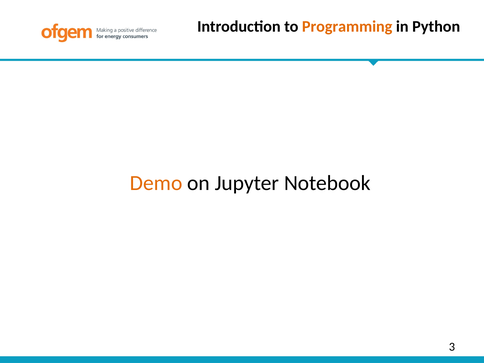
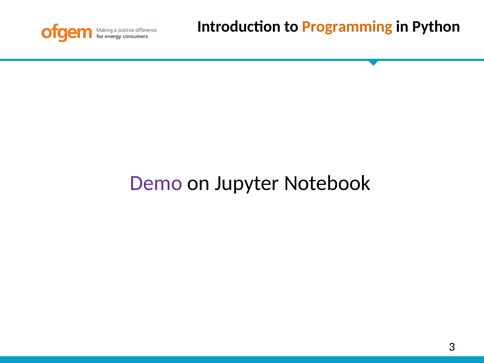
Demo colour: orange -> purple (156, 183)
